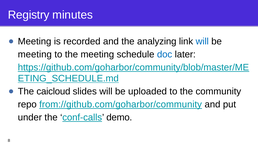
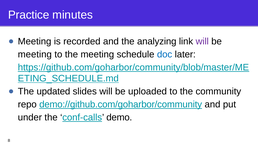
Registry: Registry -> Practice (29, 15)
will colour: blue -> purple (202, 41)
caicloud: caicloud -> updated (53, 92)
from://github.com/goharbor/community: from://github.com/goharbor/community -> demo://github.com/goharbor/community (121, 105)
